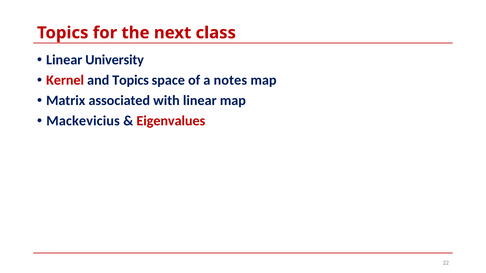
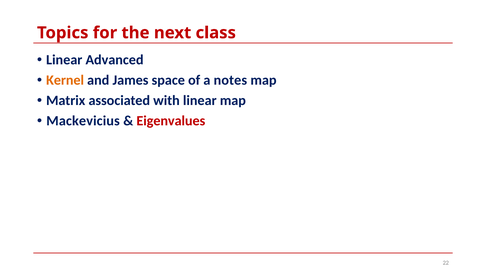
University: University -> Advanced (115, 60)
Kernel colour: red -> orange (65, 80)
and Topics: Topics -> James (131, 80)
